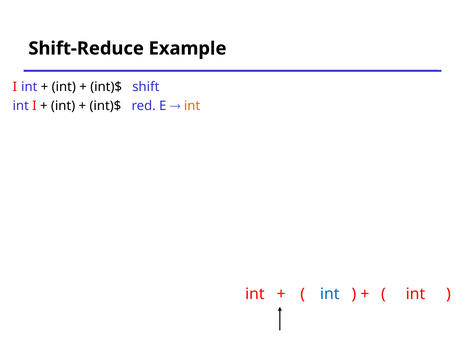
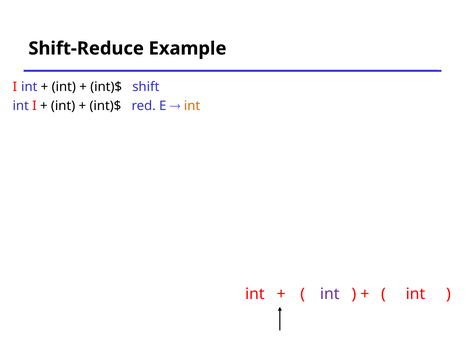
int colour: blue -> purple (330, 295)
